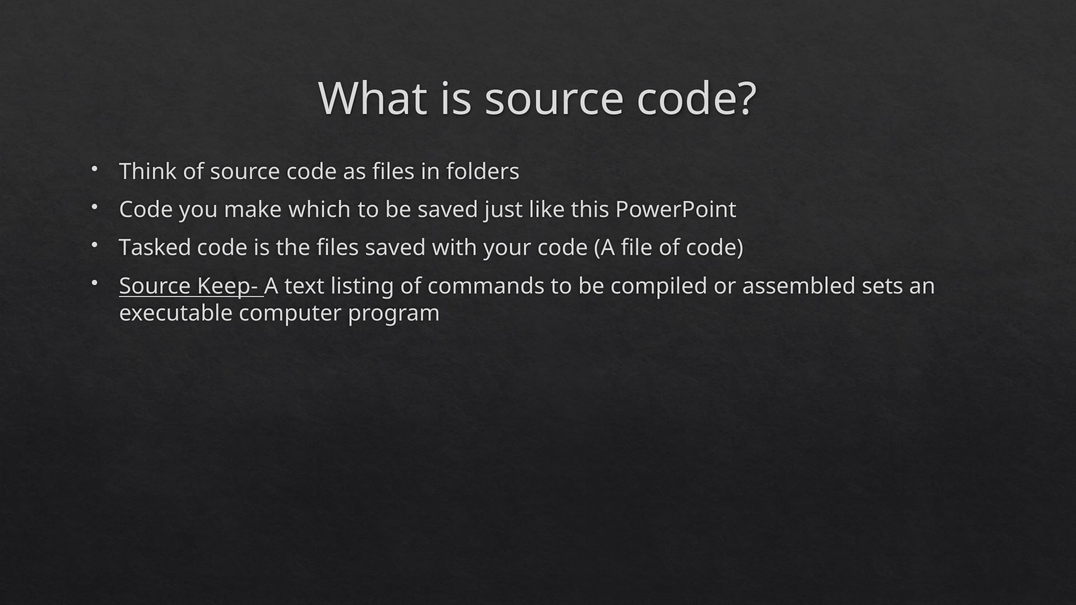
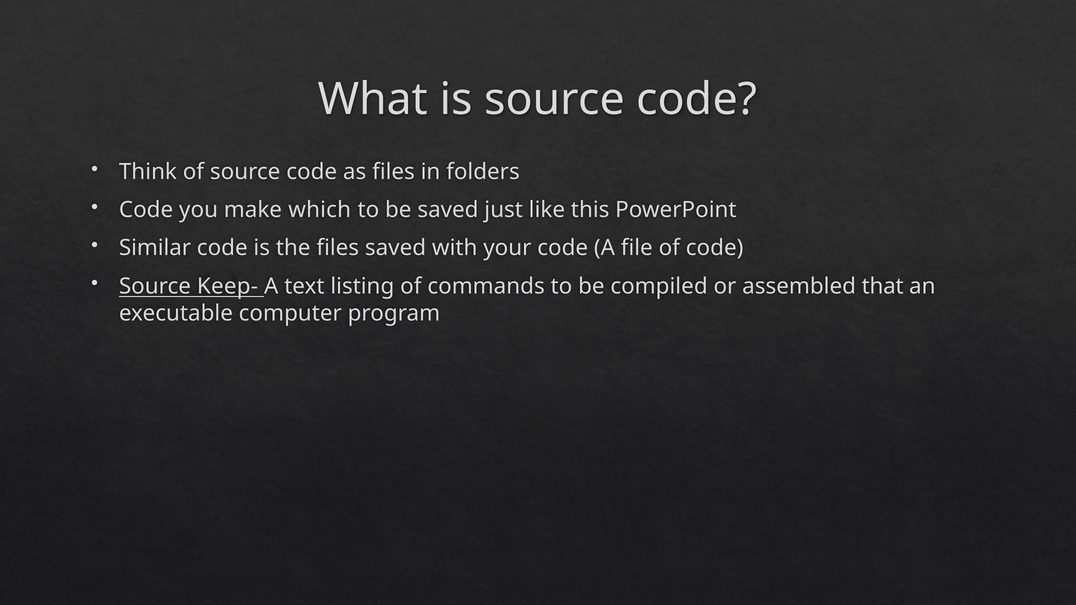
Tasked: Tasked -> Similar (155, 248)
sets: sets -> that (883, 286)
